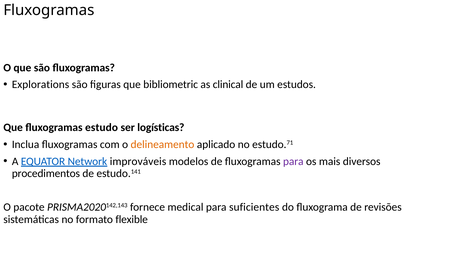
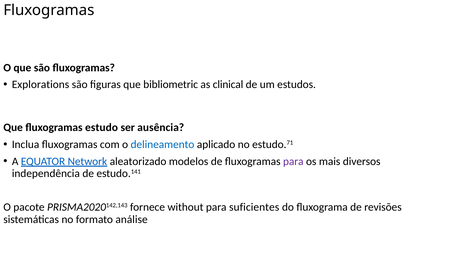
logísticas: logísticas -> ausência (161, 128)
delineamento colour: orange -> blue (162, 145)
improváveis: improváveis -> aleatorizado (138, 162)
procedimentos: procedimentos -> independência (46, 174)
medical: medical -> without (185, 208)
flexible: flexible -> análise (132, 220)
